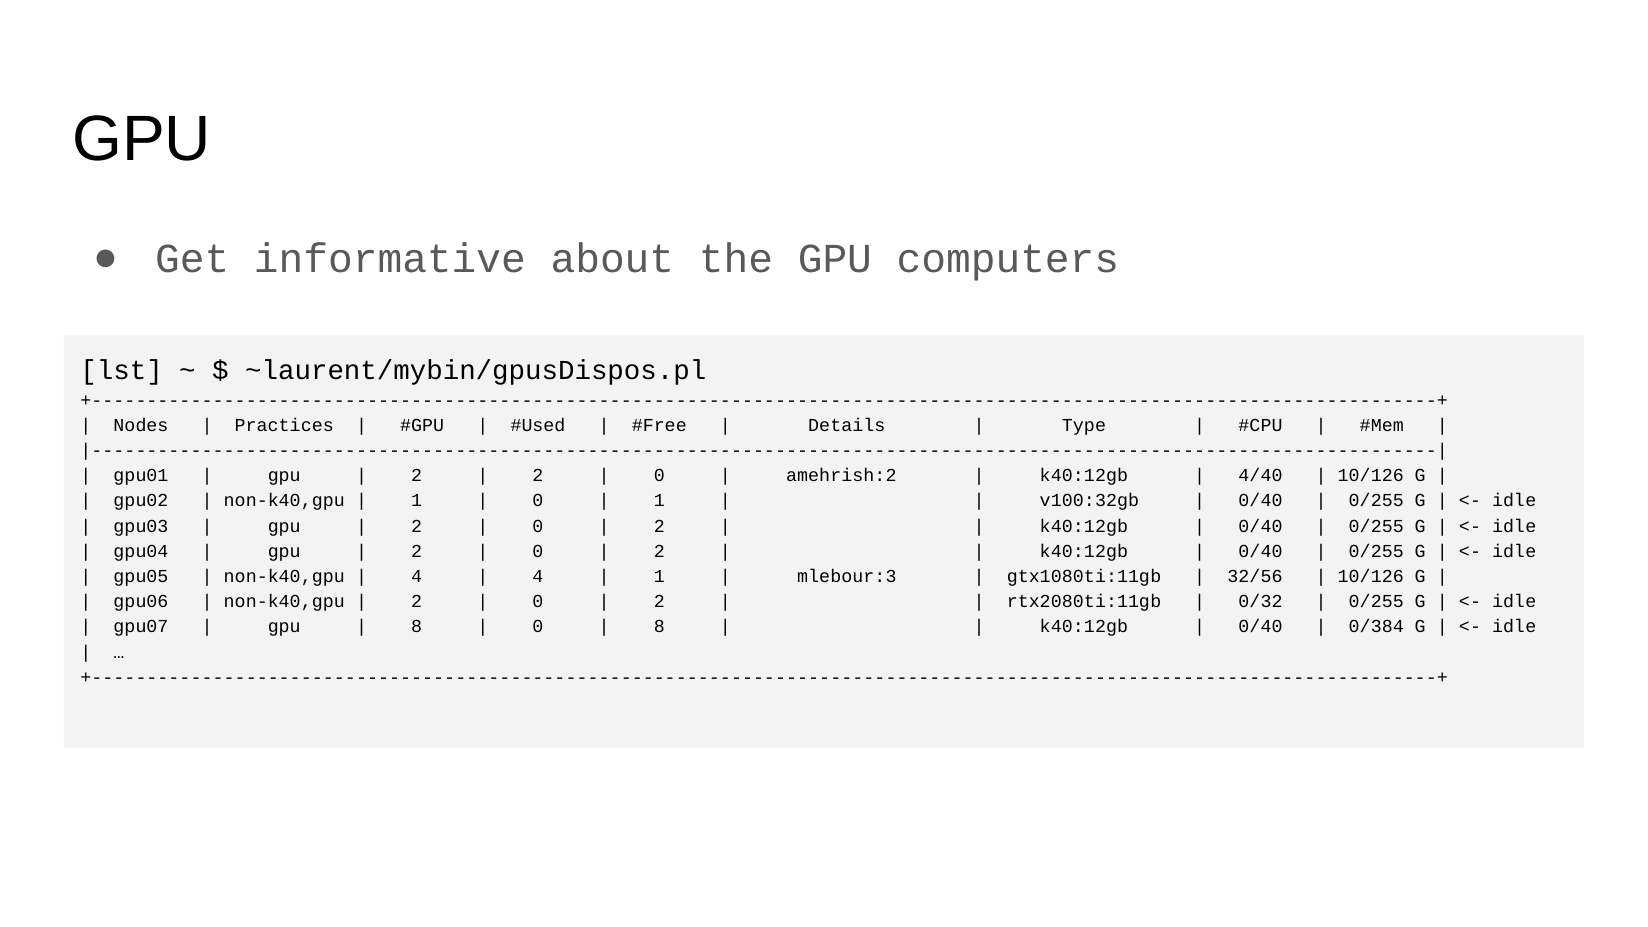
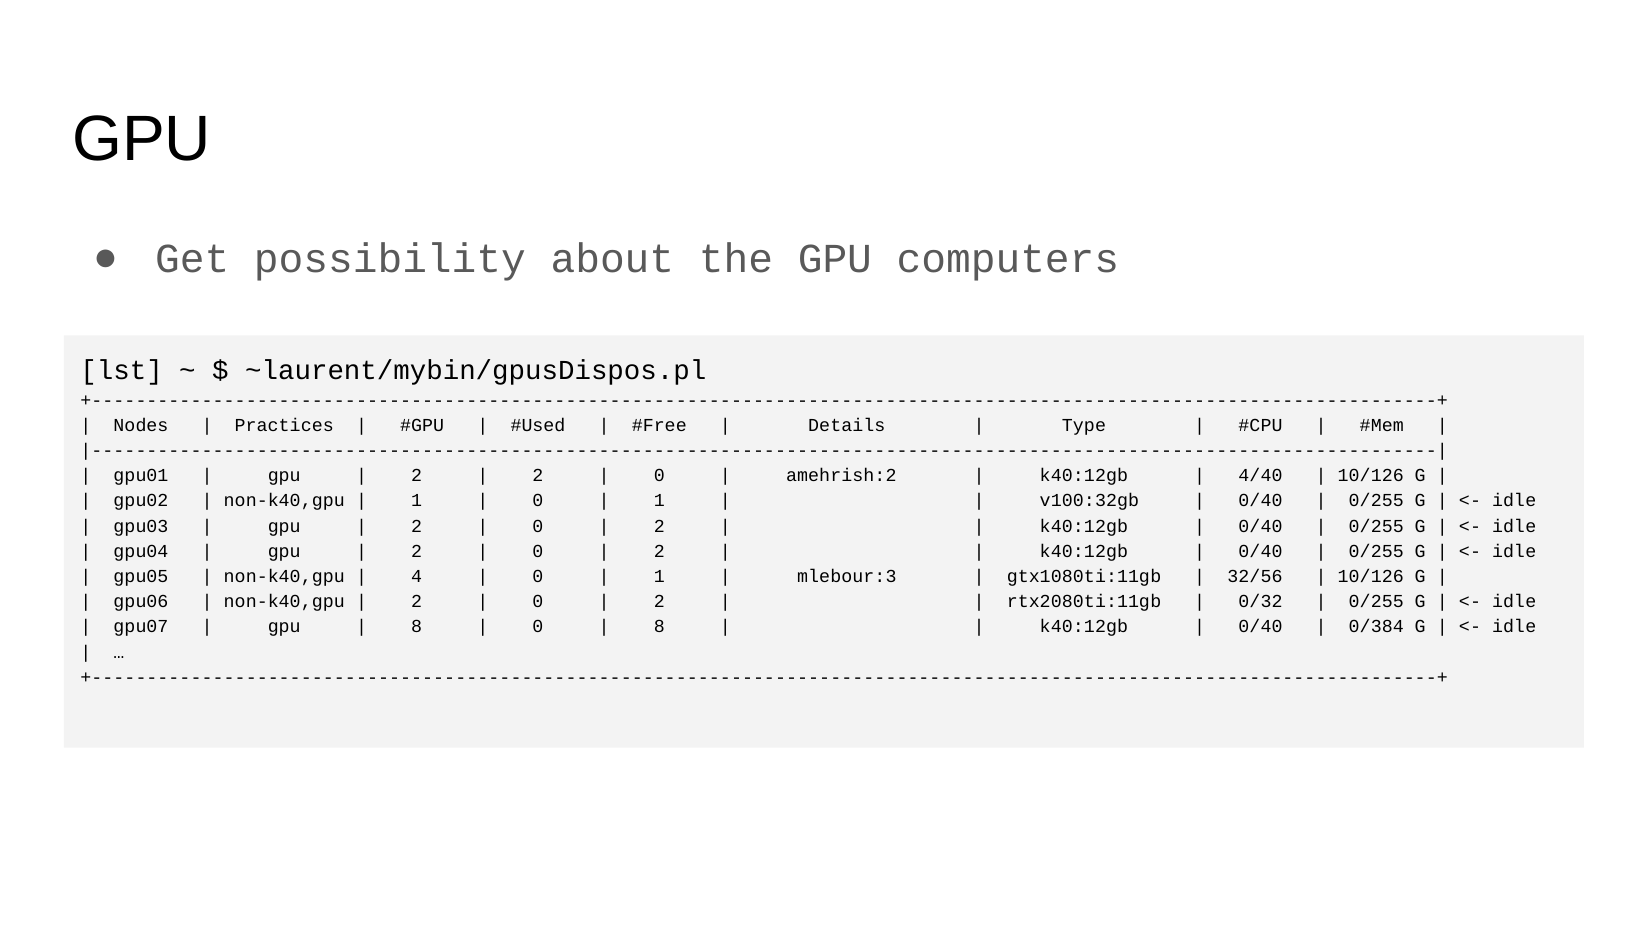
informative: informative -> possibility (390, 259)
4: 4 -> 0 (538, 576)
